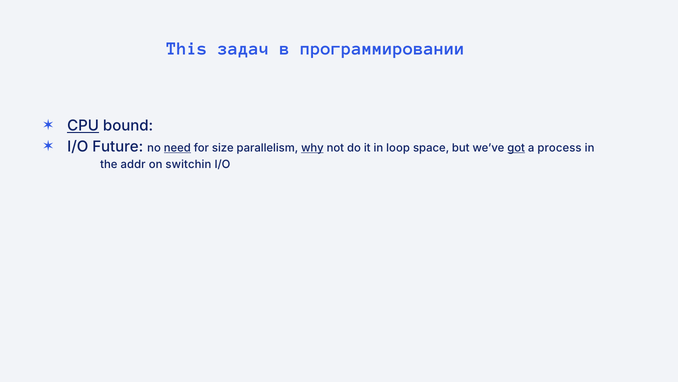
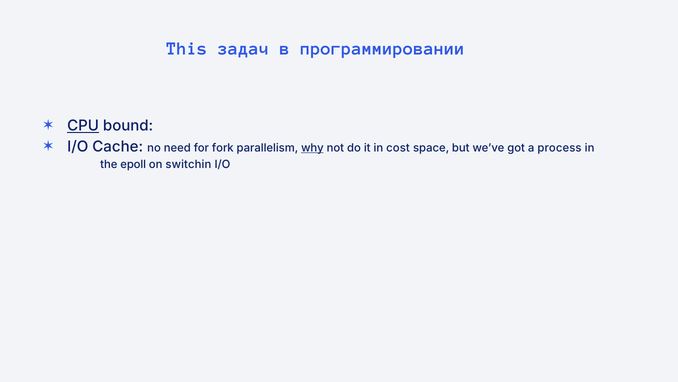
Future: Future -> Cache (118, 147)
need underline: present -> none (177, 148)
size: size -> fork (223, 148)
loop: loop -> cost (398, 148)
got underline: present -> none (516, 148)
addr: addr -> epoll (133, 164)
